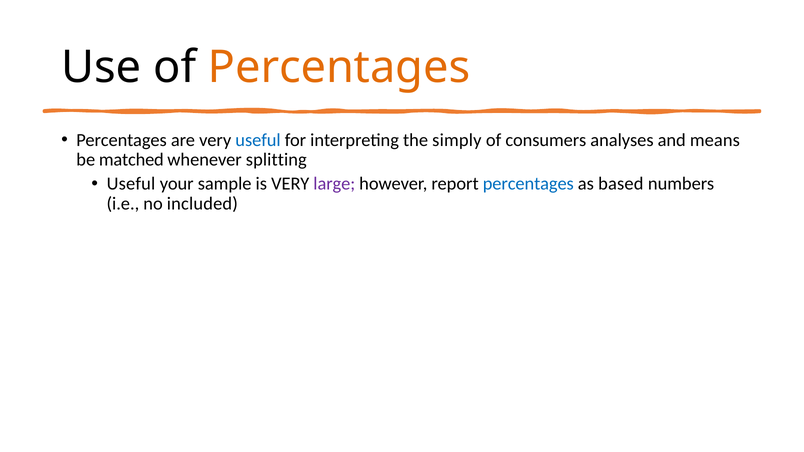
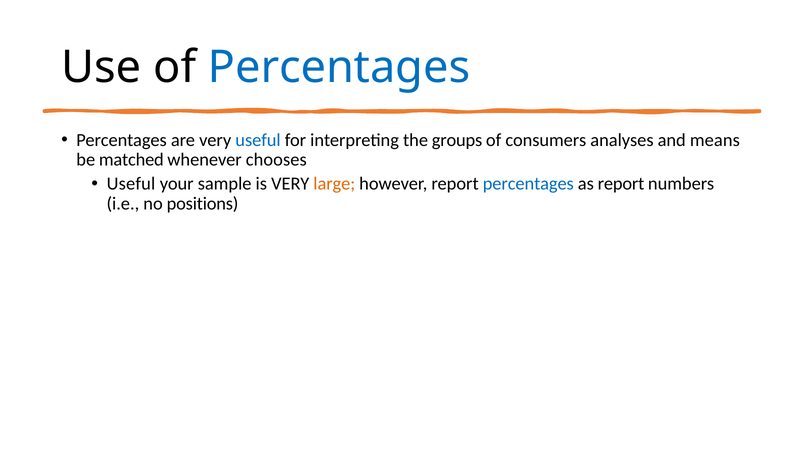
Percentages colour: orange -> blue (339, 68)
simply: simply -> groups (457, 140)
splitting: splitting -> chooses (276, 160)
large colour: purple -> orange (334, 184)
as based: based -> report (621, 184)
included: included -> positions (203, 204)
